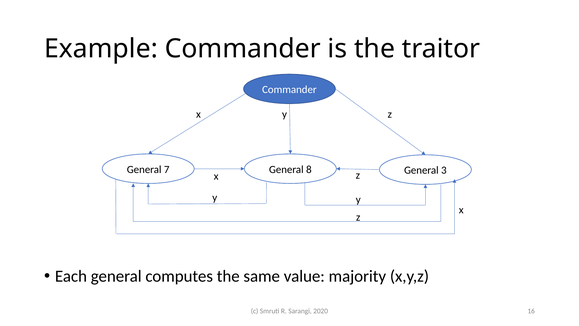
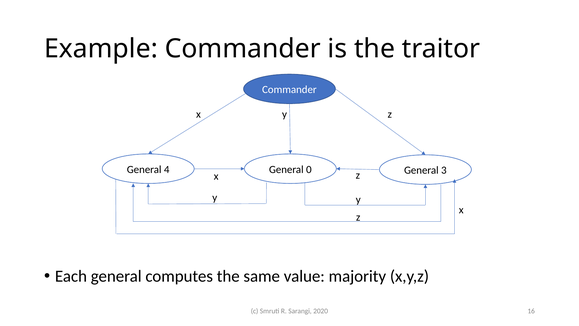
7: 7 -> 4 (167, 169)
8: 8 -> 0 (309, 169)
